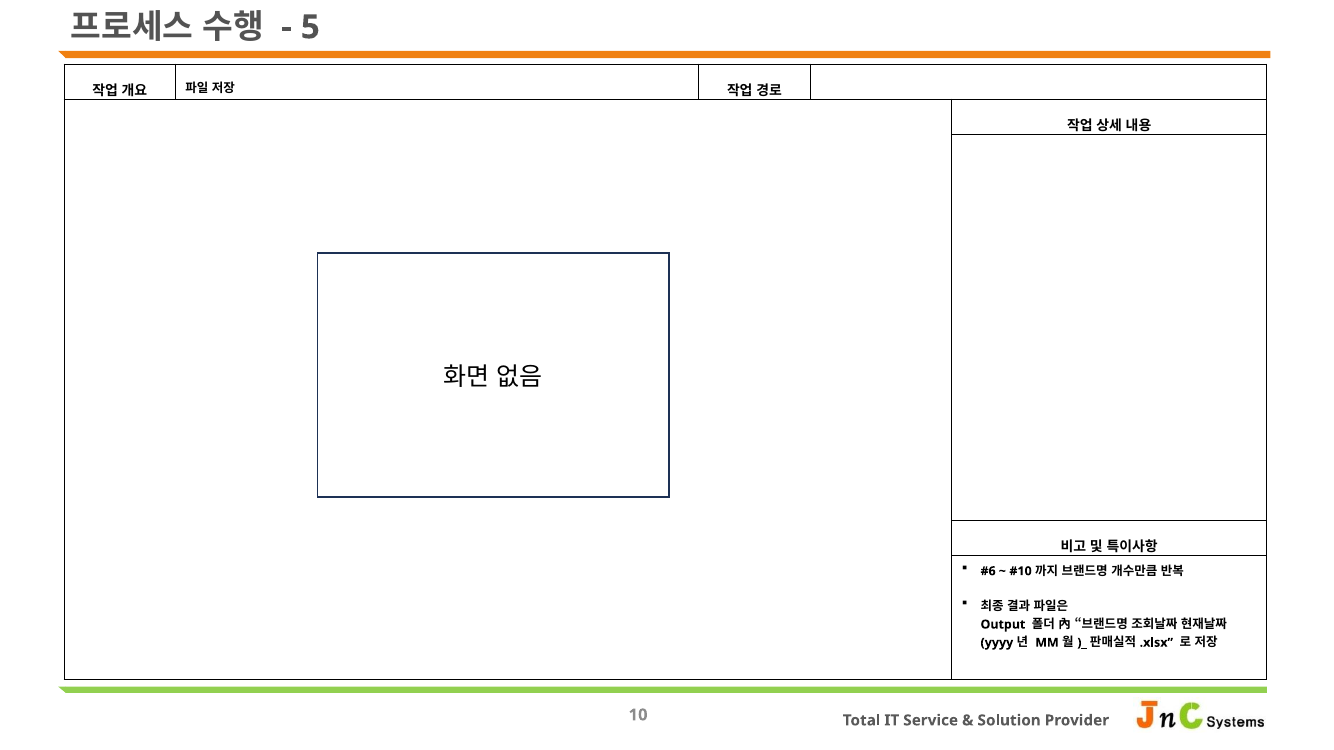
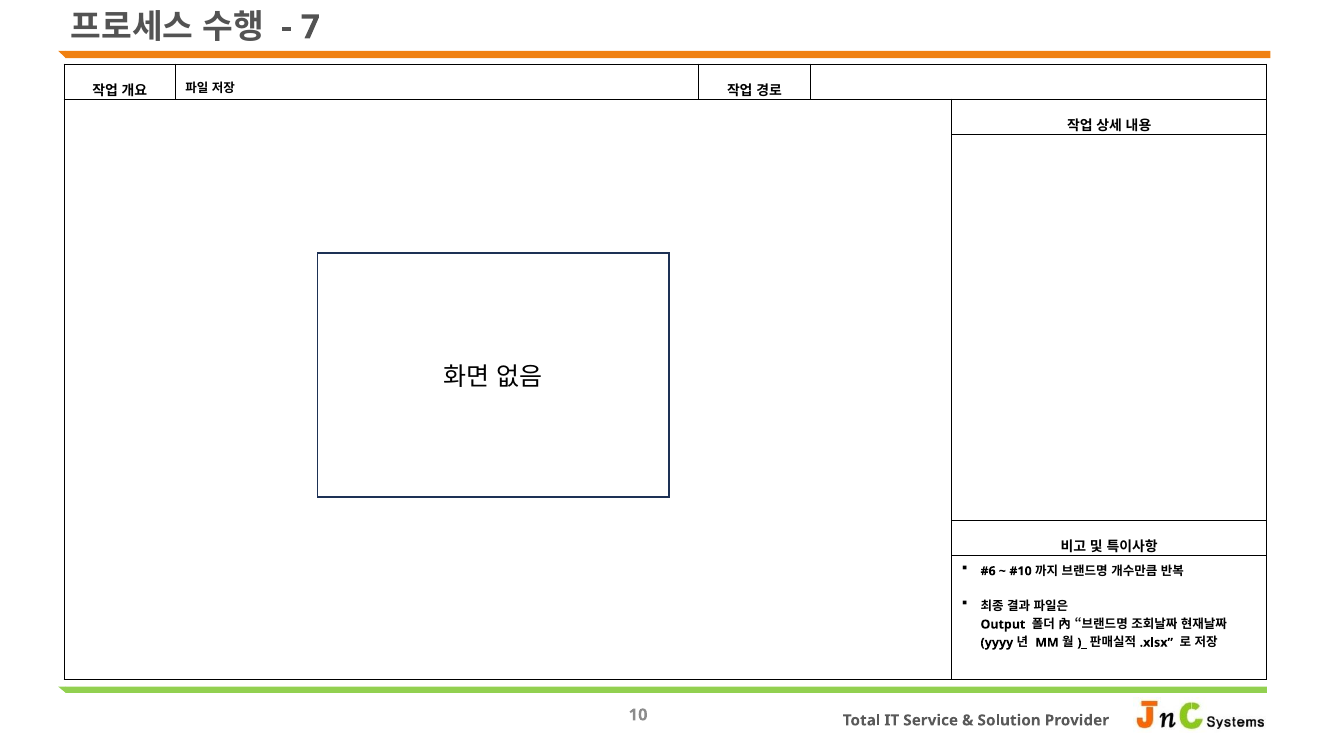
5: 5 -> 7 (310, 27)
